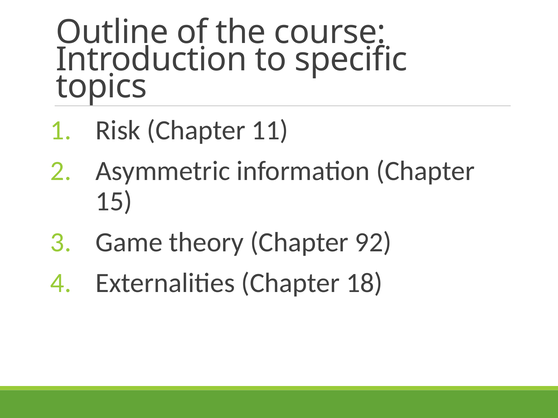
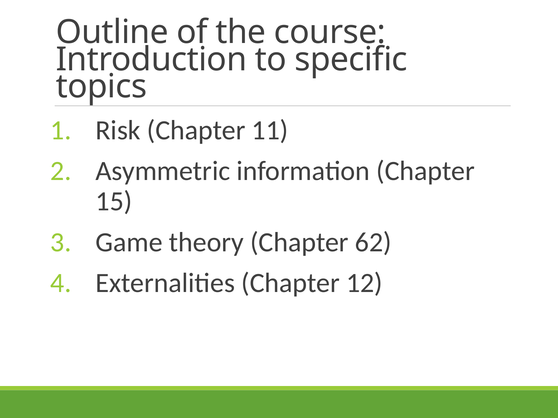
92: 92 -> 62 (373, 242)
18: 18 -> 12 (364, 283)
